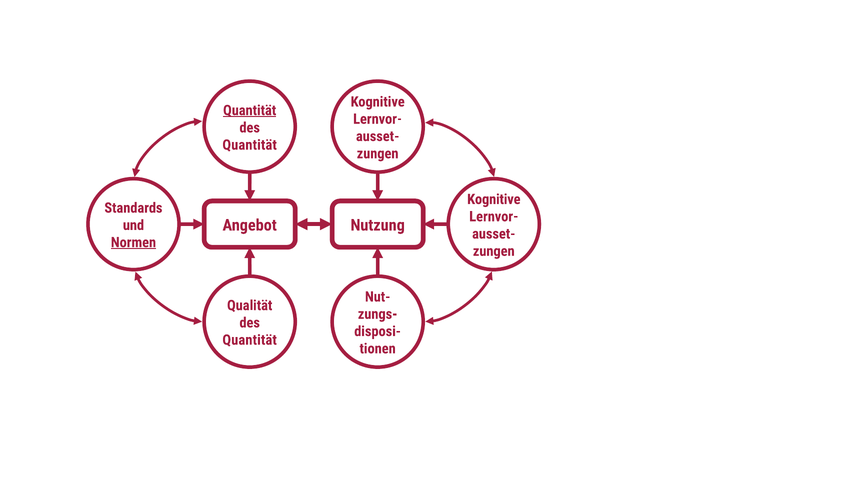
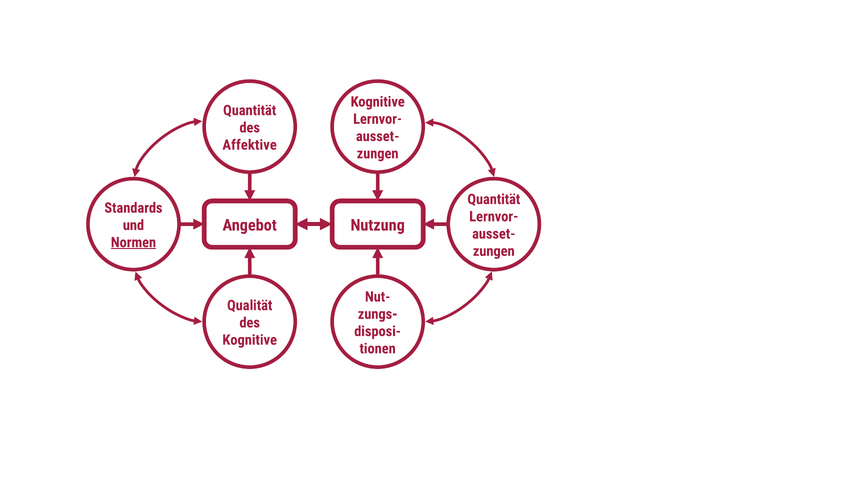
Quantität underline: present -> none (250, 111)
Quantität: Quantität -> Affektive (250, 145)
Kognitive: Kognitive -> Quantität (494, 200)
Quantität: Quantität -> Kognitive (250, 340)
